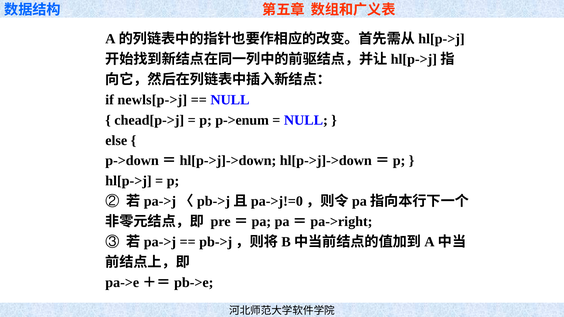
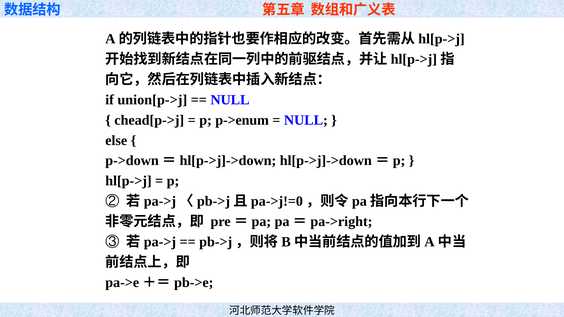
newls[p->j: newls[p->j -> union[p->j (152, 100)
